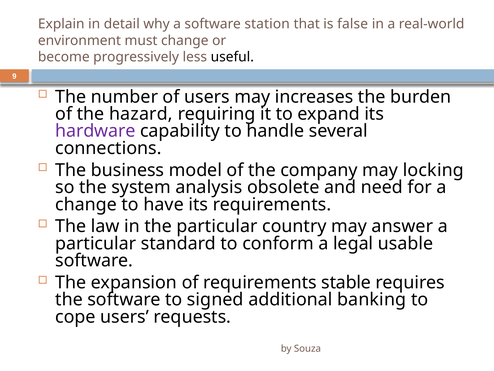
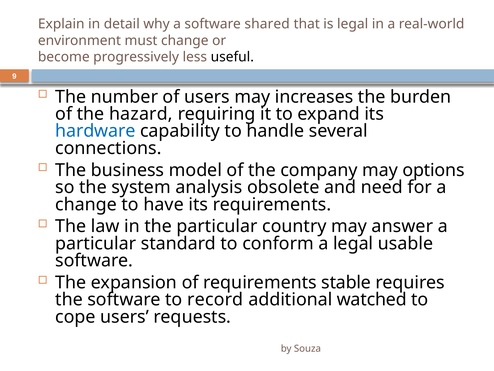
station: station -> shared (267, 24)
is false: false -> legal (353, 24)
hardware colour: purple -> blue (95, 131)
locking: locking -> options (434, 170)
signed: signed -> record (215, 299)
banking: banking -> watched (372, 299)
